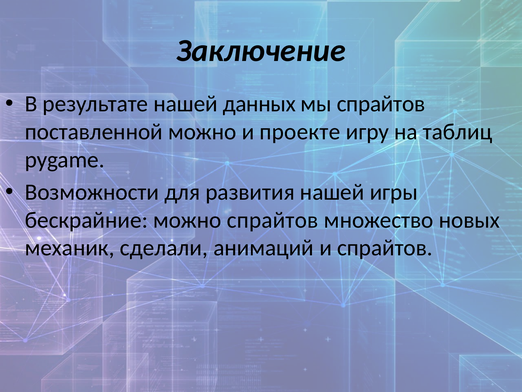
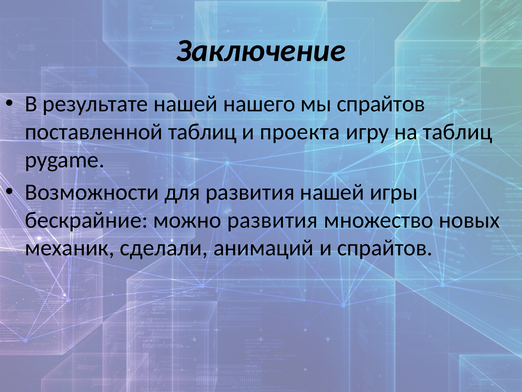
данных: данных -> нашего (259, 104)
поставленной можно: можно -> таблиц (202, 132)
проекте: проекте -> проекта (300, 132)
можно спрайтов: спрайтов -> развития (273, 220)
